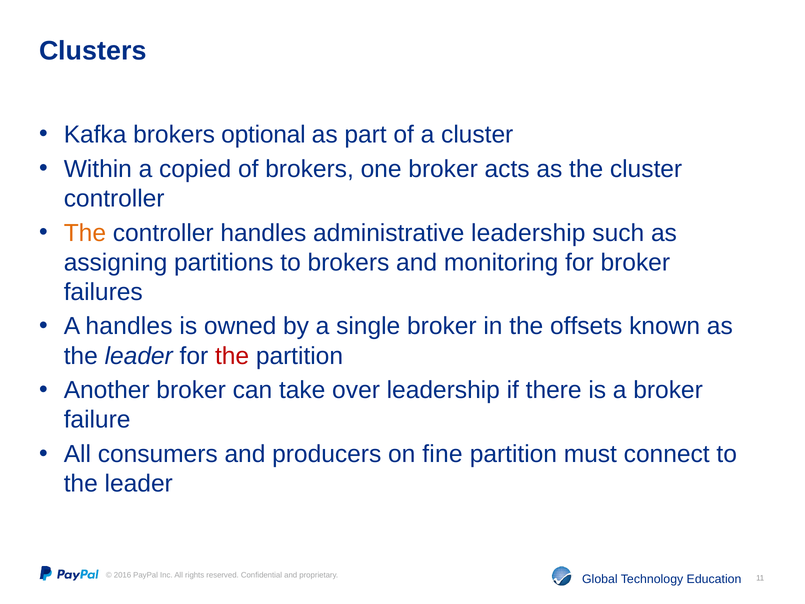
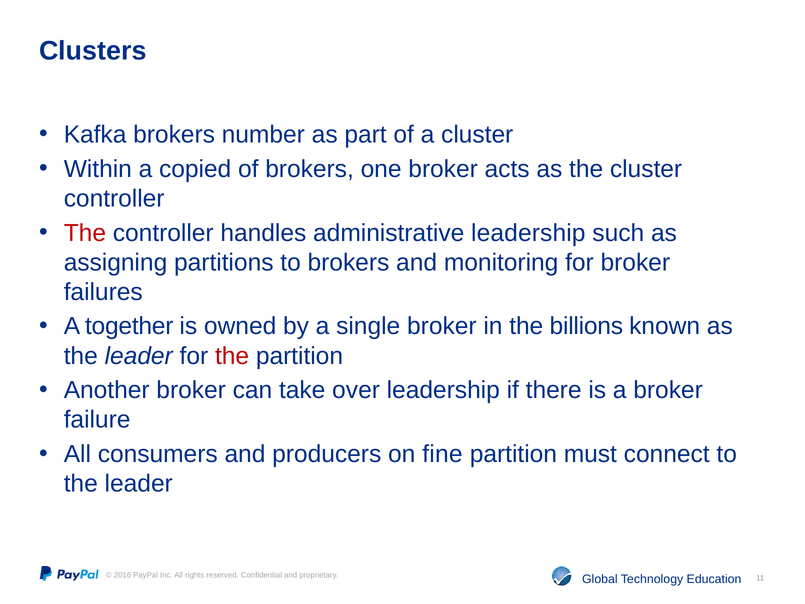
optional: optional -> number (263, 134)
The colour: orange -> red (85, 233)
A handles: handles -> together (129, 326)
offsets: offsets -> billions (586, 326)
